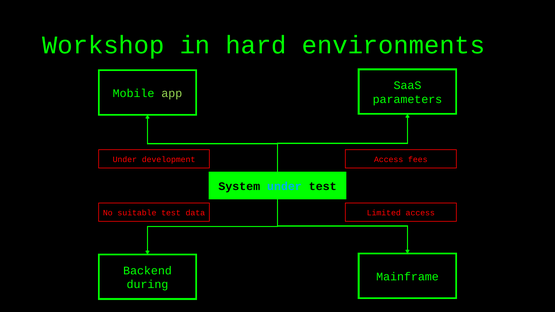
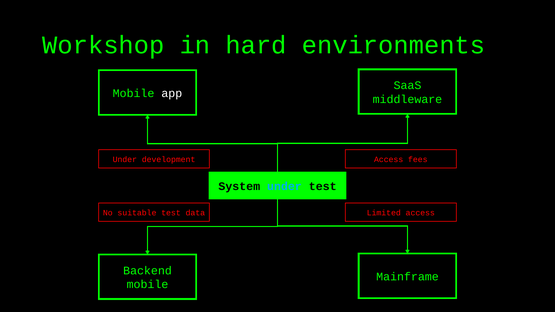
app colour: light green -> white (172, 93)
parameters: parameters -> middleware (407, 99)
during: during -> mobile (147, 285)
